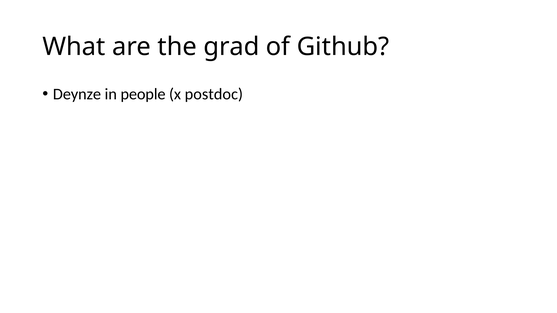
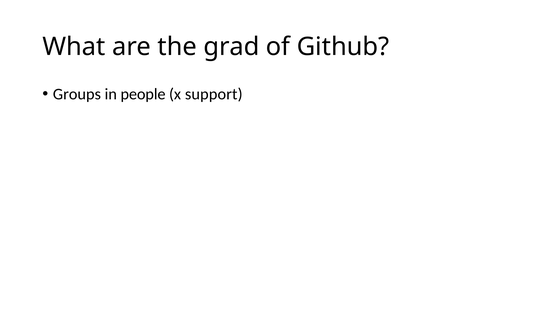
Deynze: Deynze -> Groups (77, 94)
postdoc: postdoc -> support (214, 94)
